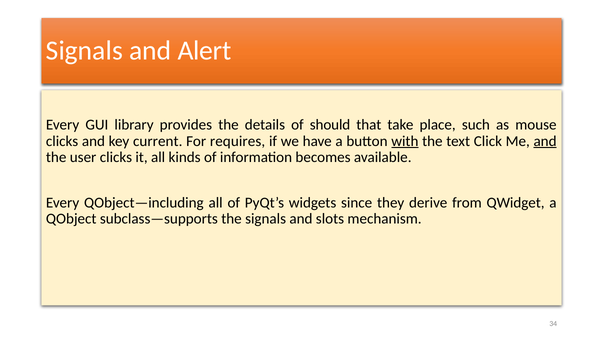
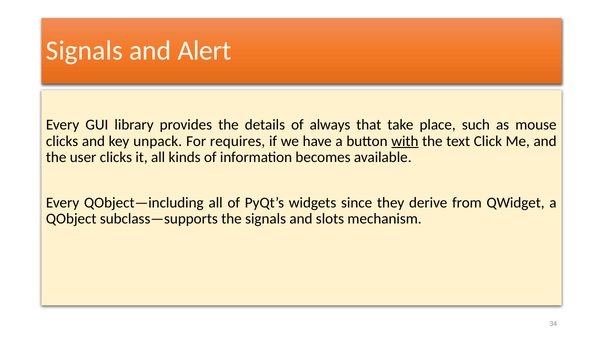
should: should -> always (330, 125)
current: current -> unpack (158, 141)
and underline: present -> none (545, 141)
